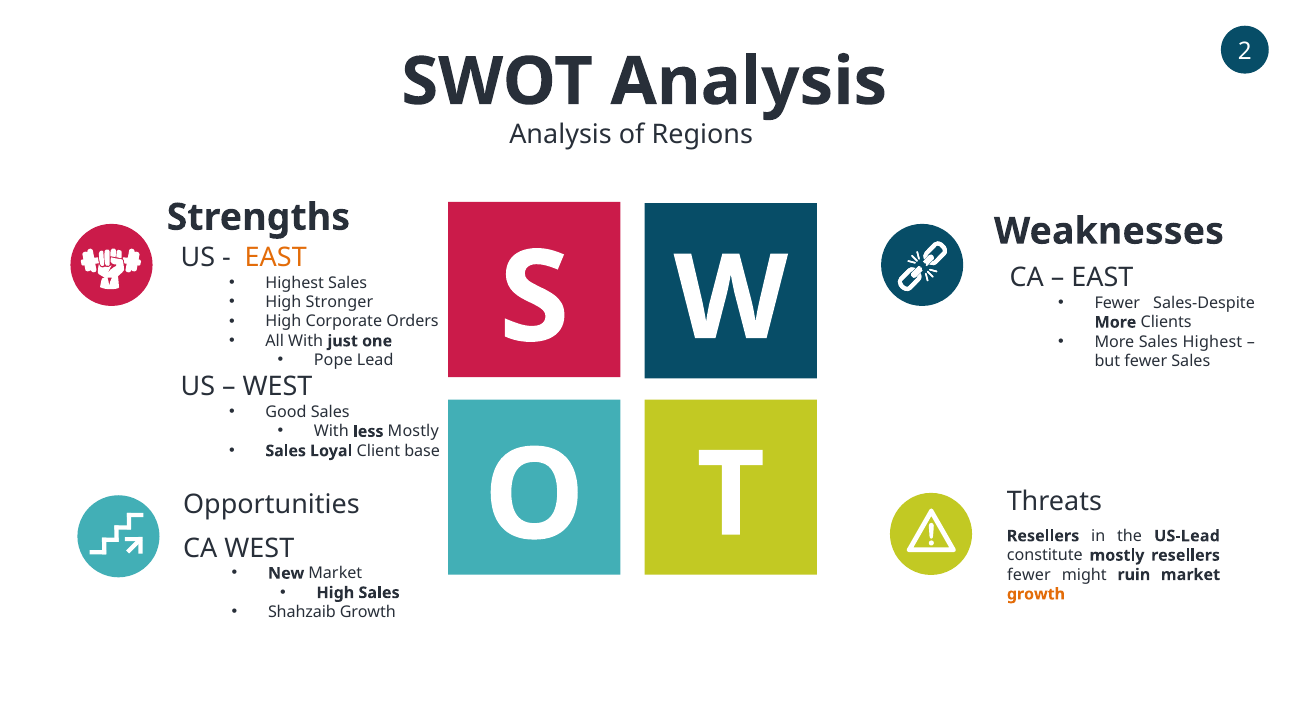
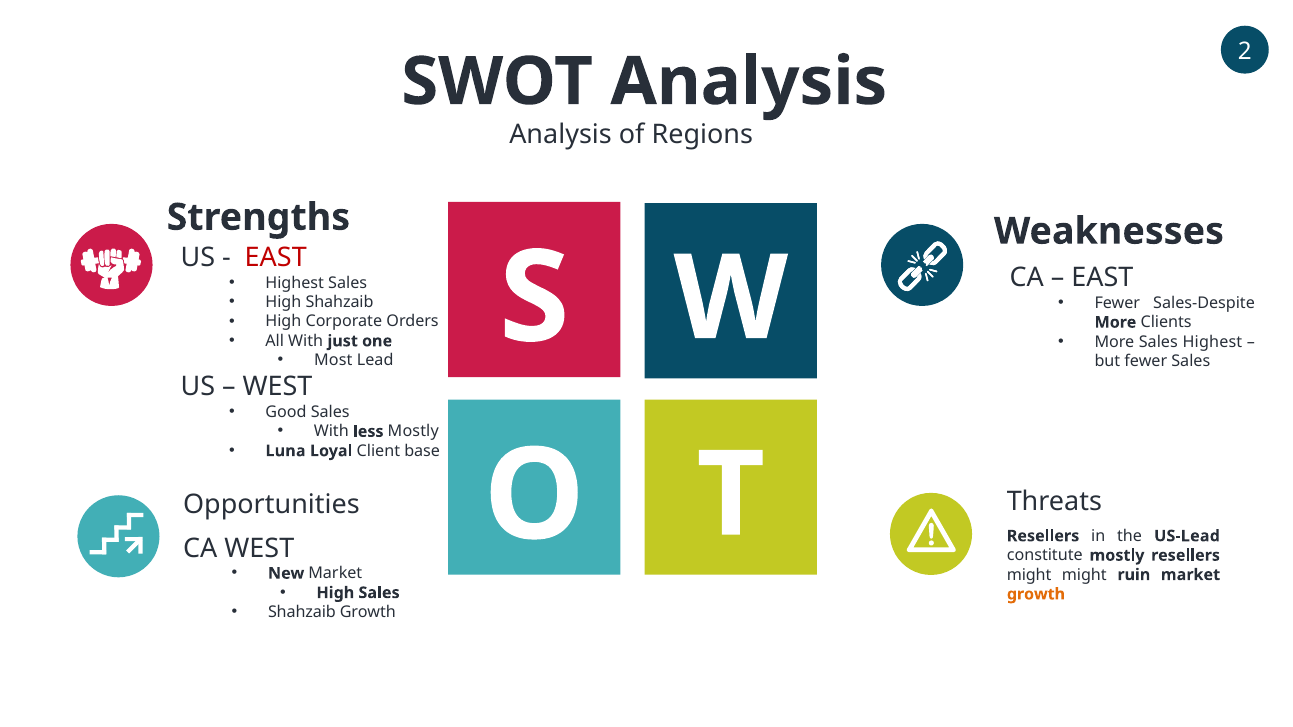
EAST colour: orange -> red (276, 258)
High Stronger: Stronger -> Shahzaib (340, 302)
Pope: Pope -> Most (333, 361)
Sales: Sales -> Luna (286, 451)
fewer: fewer -> might (1029, 575)
